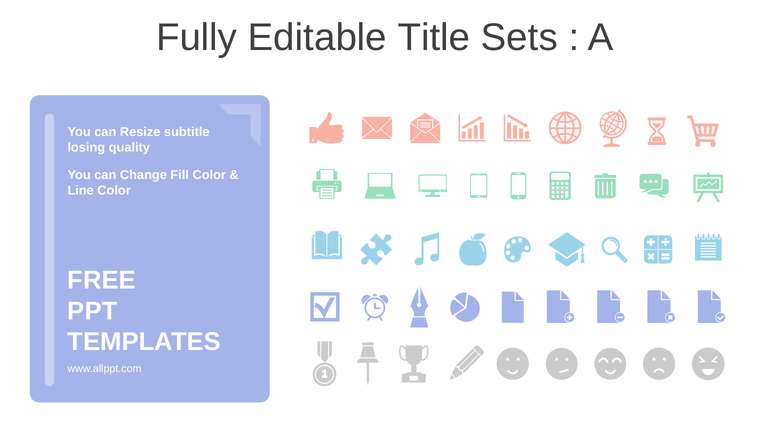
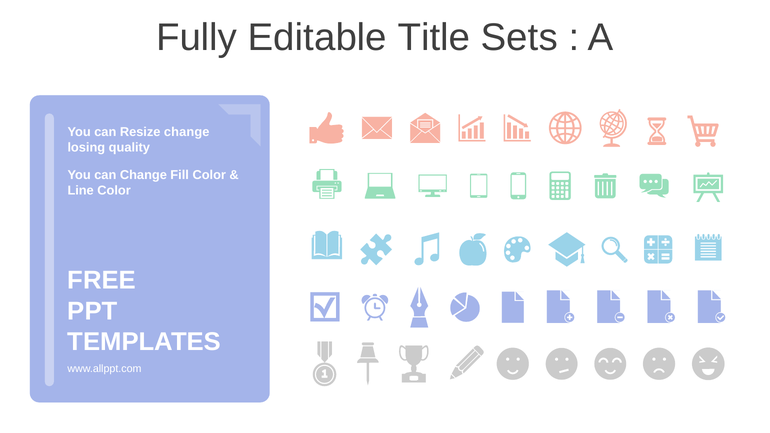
Resize subtitle: subtitle -> change (187, 132)
